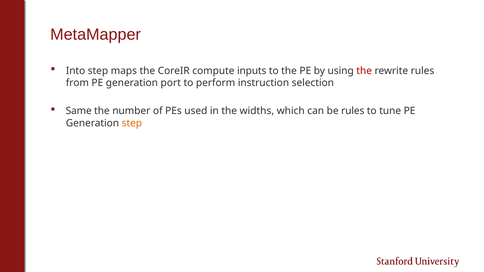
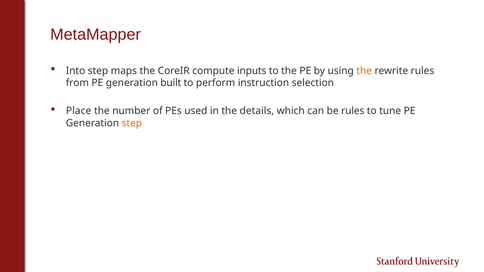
the colour: red -> orange (364, 71)
port: port -> built (171, 83)
Same: Same -> Place (79, 111)
widths: widths -> details (257, 111)
